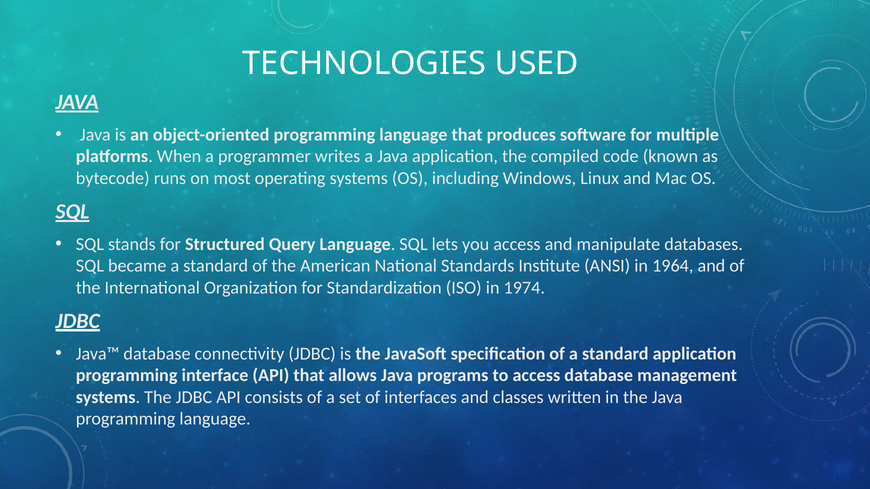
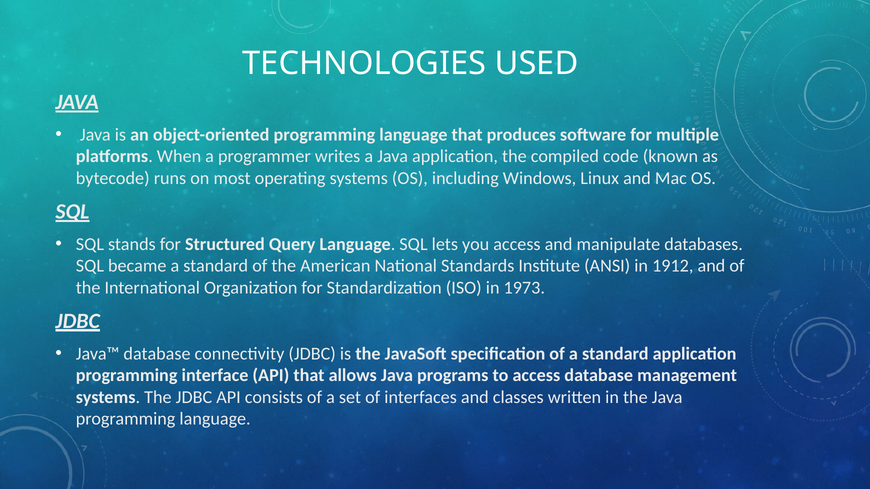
1964: 1964 -> 1912 (673, 266)
1974: 1974 -> 1973 (524, 288)
